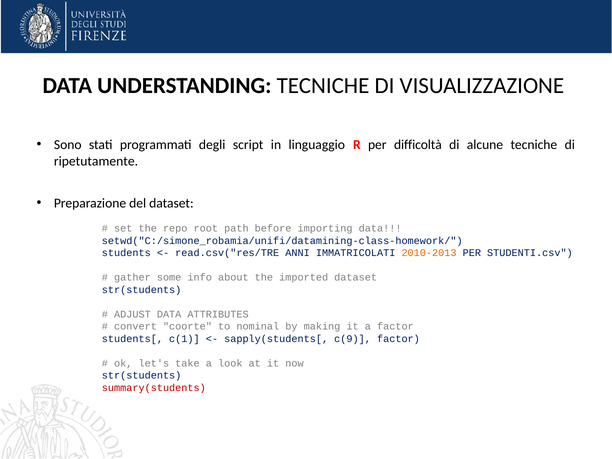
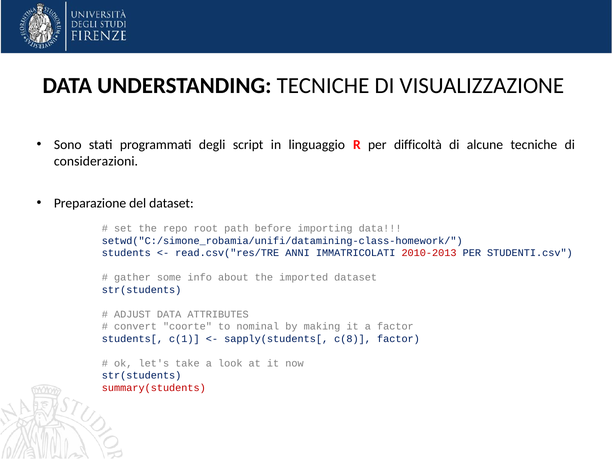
ripetutamente: ripetutamente -> considerazioni (96, 161)
2010-2013 colour: orange -> red (429, 253)
c(9: c(9 -> c(8 (353, 339)
